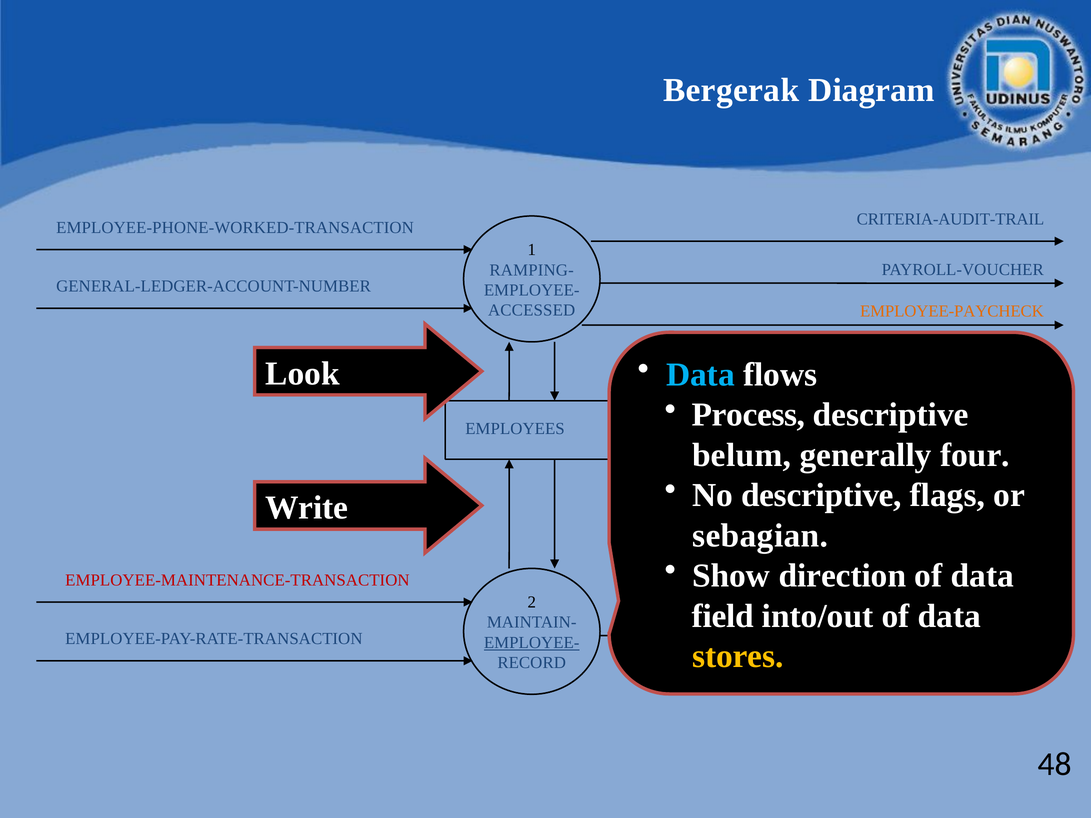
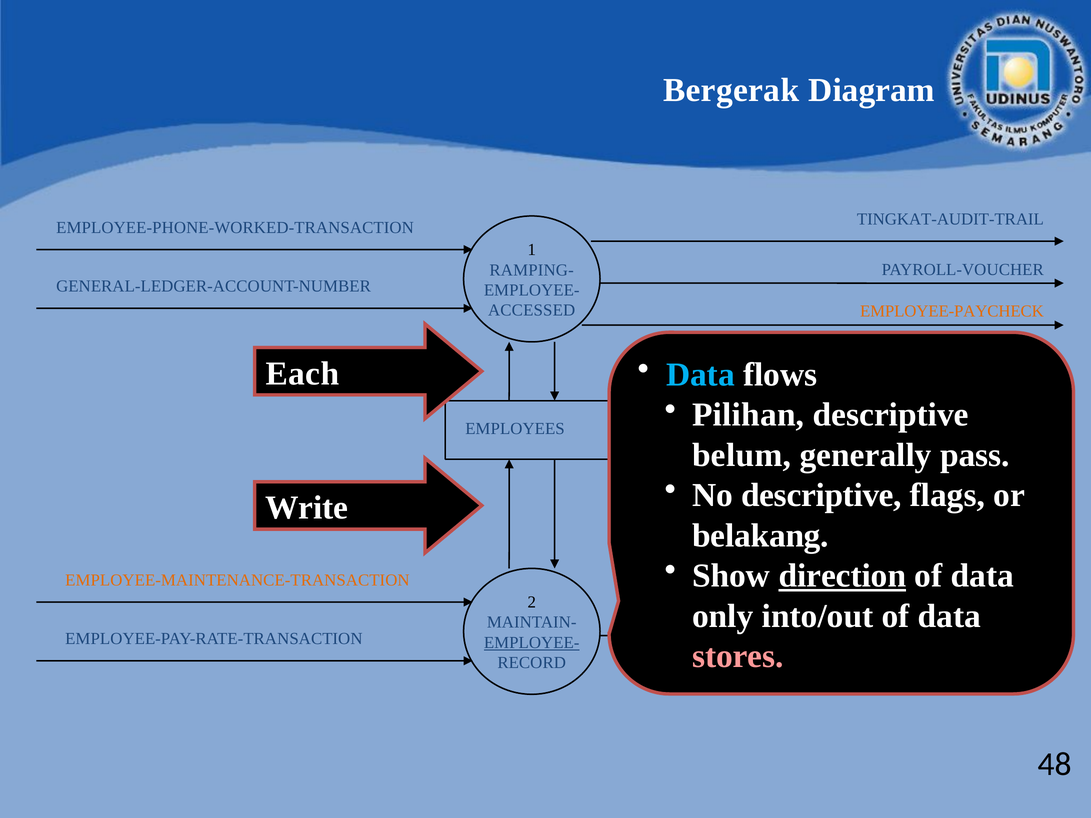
CRITERIA-AUDIT-TRAIL: CRITERIA-AUDIT-TRAIL -> TINGKAT-AUDIT-TRAIL (950, 219)
Look: Look -> Each (302, 374)
Process: Process -> Pilihan (748, 415)
four: four -> pass (975, 455)
sebagian: sebagian -> belakang (760, 536)
direction underline: none -> present (842, 576)
EMPLOYEE-MAINTENANCE-TRANSACTION colour: red -> orange (237, 580)
field: field -> only (723, 616)
stores colour: yellow -> pink (738, 657)
